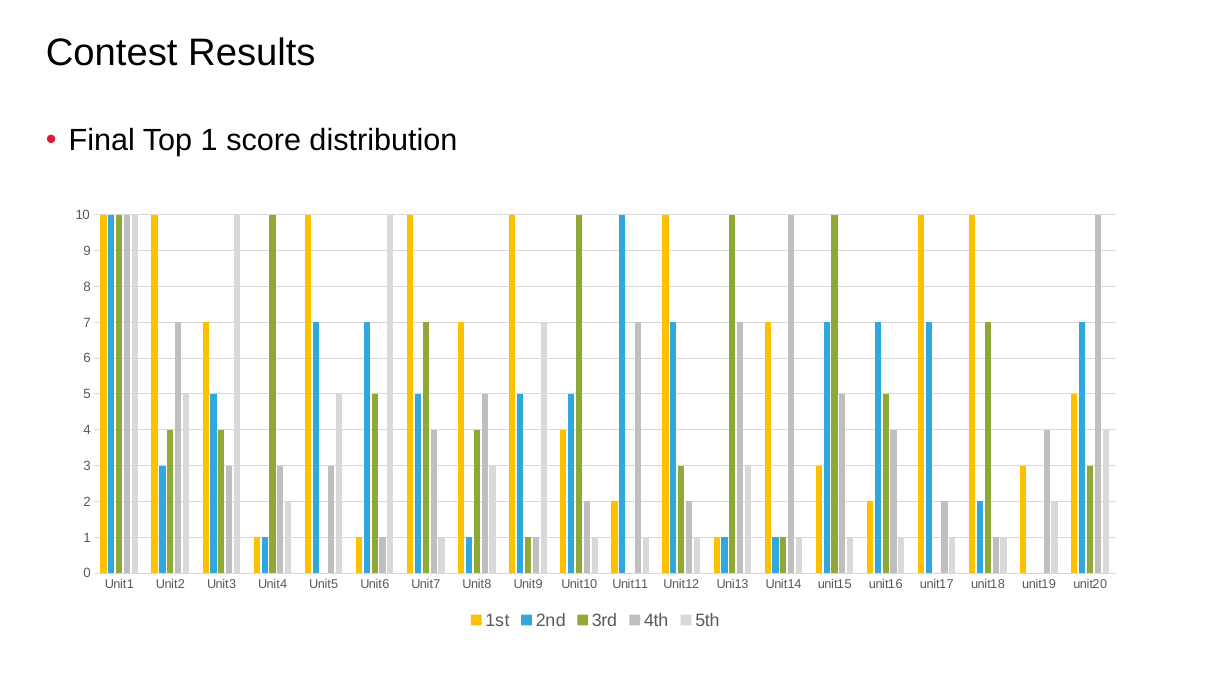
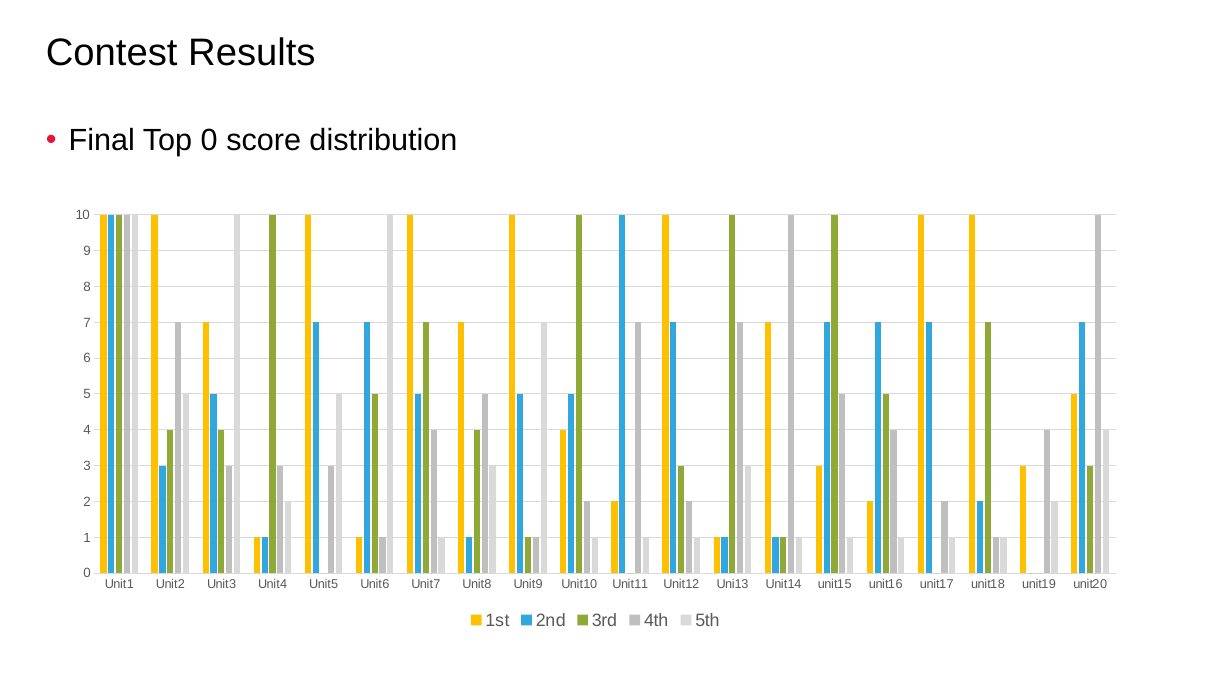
Top 1: 1 -> 0 (209, 140)
